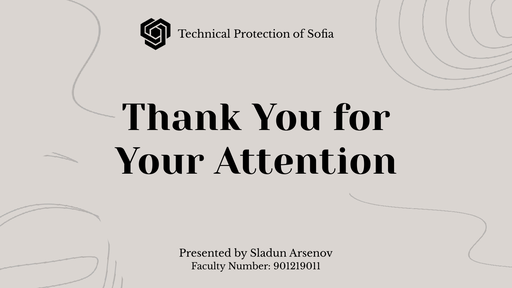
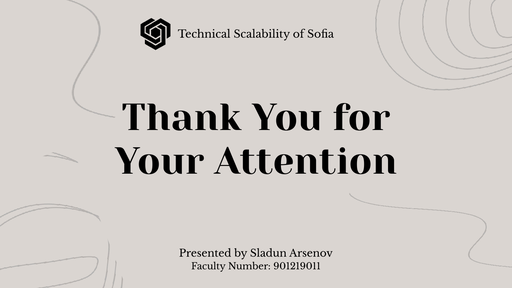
Protection: Protection -> Scalability (262, 34)
